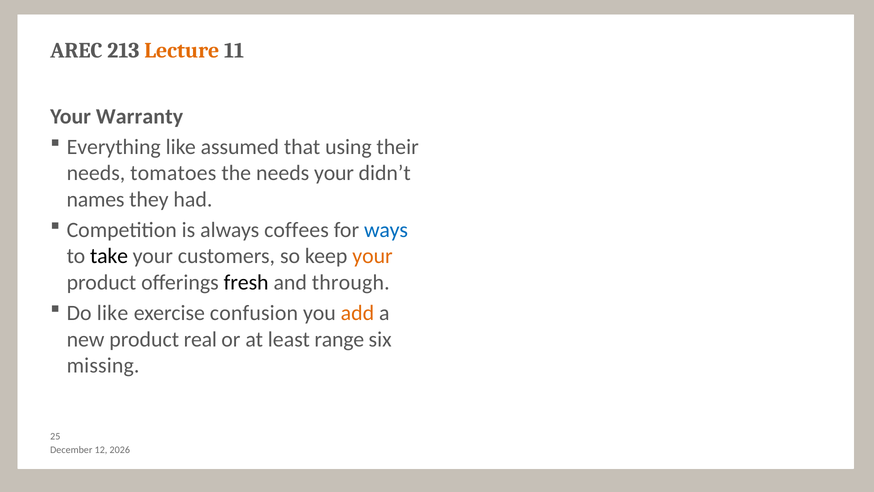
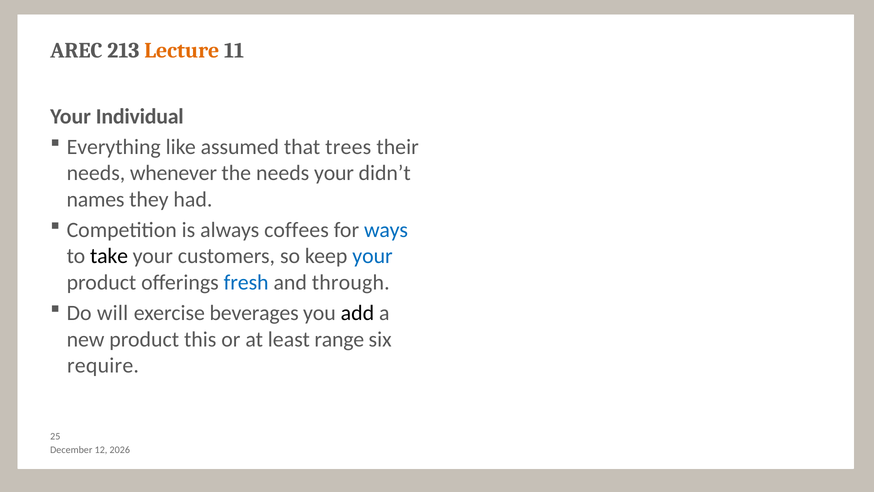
Warranty: Warranty -> Individual (140, 116)
using: using -> trees (348, 147)
tomatoes: tomatoes -> whenever (173, 173)
your colour: orange -> blue (372, 256)
fresh colour: black -> blue (246, 282)
Do like: like -> will (113, 313)
confusion: confusion -> beverages (254, 313)
add colour: orange -> black (357, 313)
real: real -> this (200, 339)
missing: missing -> require (103, 365)
